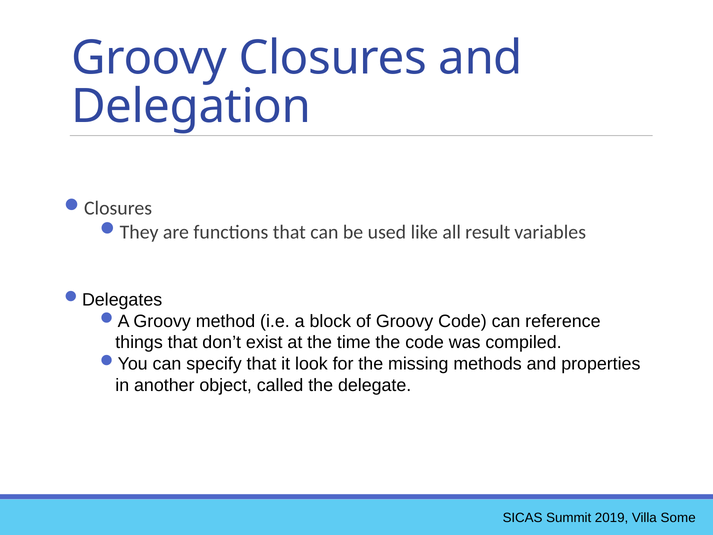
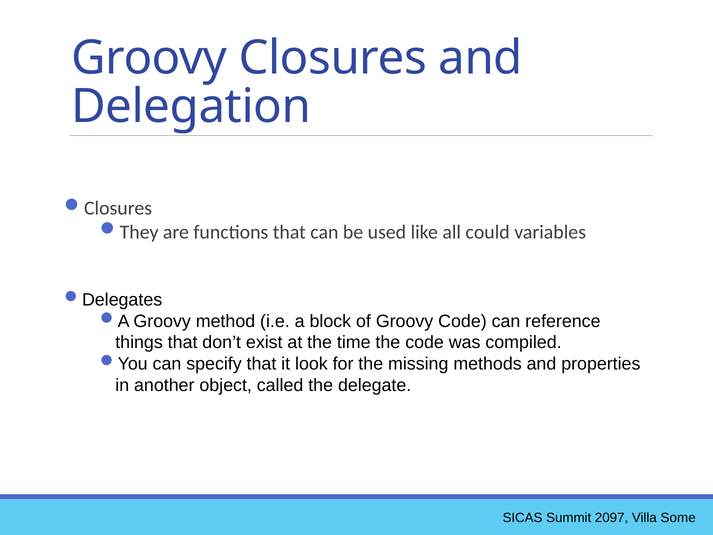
result: result -> could (488, 232)
2019: 2019 -> 2097 (612, 518)
